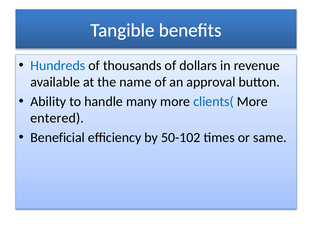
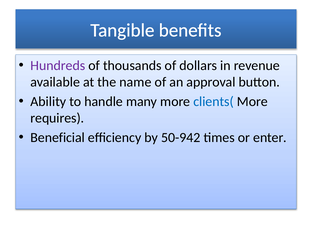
Hundreds colour: blue -> purple (58, 65)
entered: entered -> requires (57, 118)
50-102: 50-102 -> 50-942 (181, 138)
same: same -> enter (270, 138)
